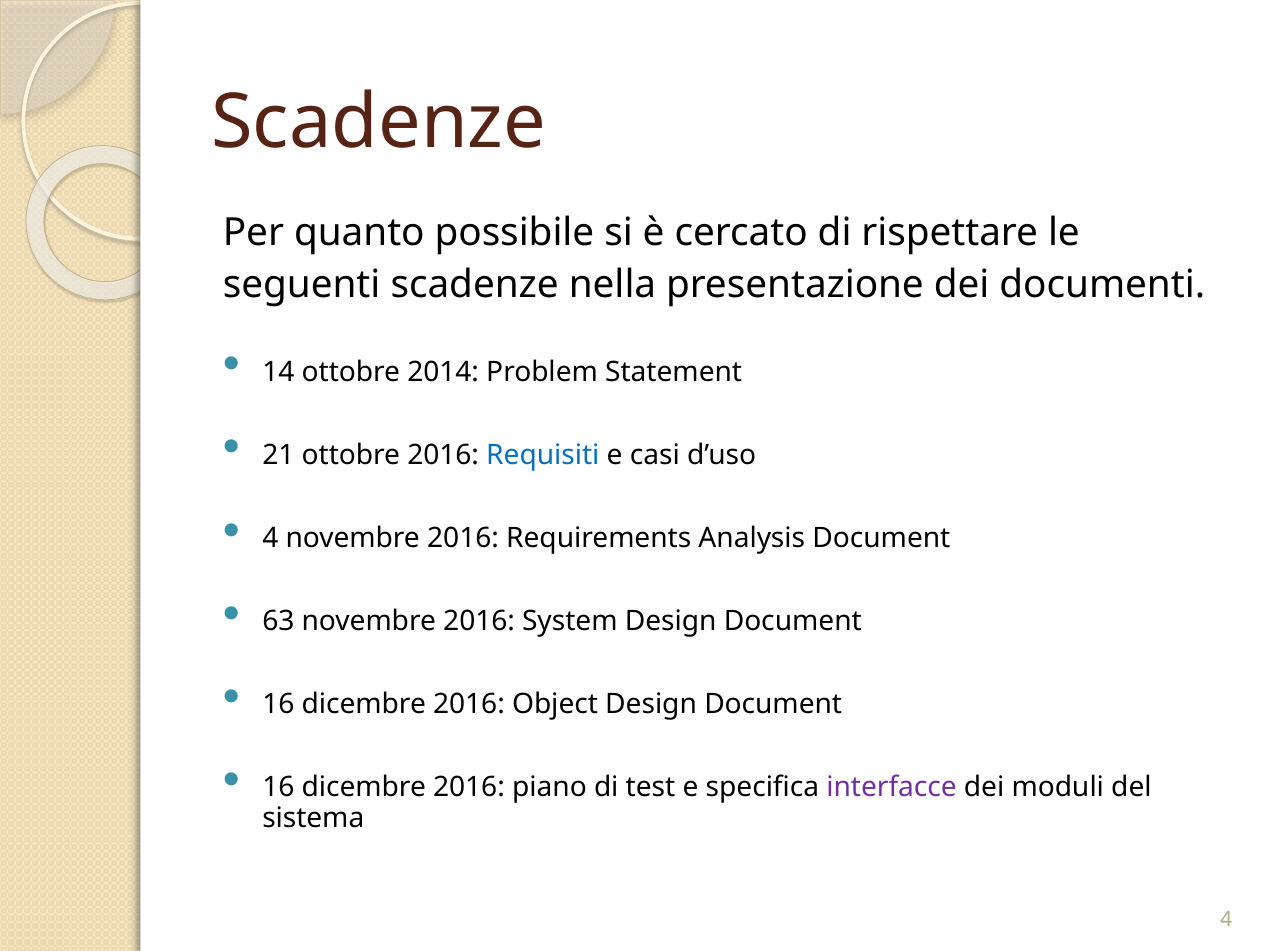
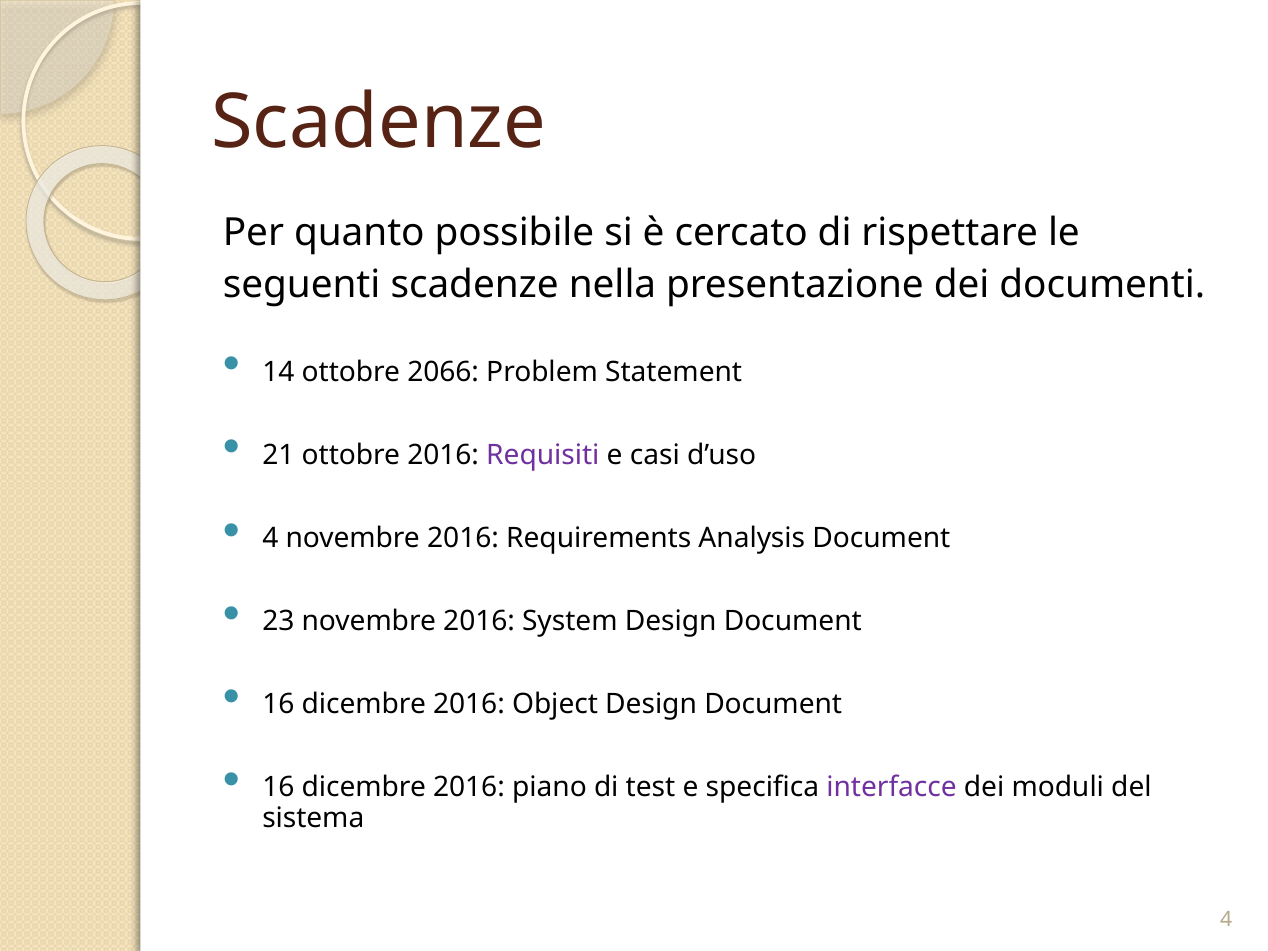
2014: 2014 -> 2066 (443, 372)
Requisiti colour: blue -> purple (543, 455)
63: 63 -> 23 (278, 621)
